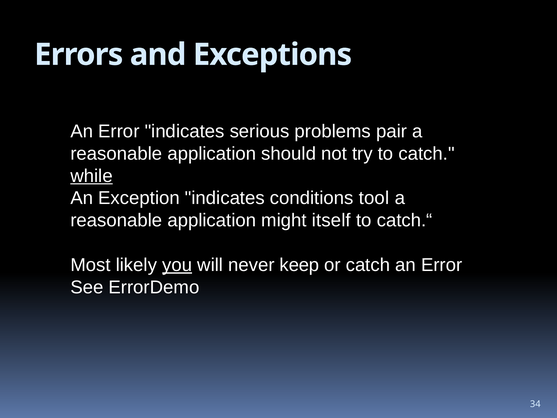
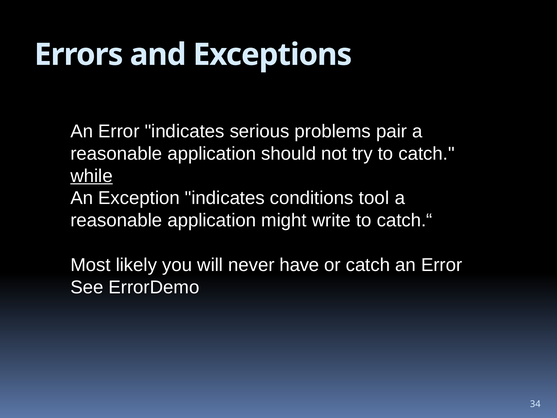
itself: itself -> write (331, 220)
you underline: present -> none (177, 265)
keep: keep -> have (299, 265)
